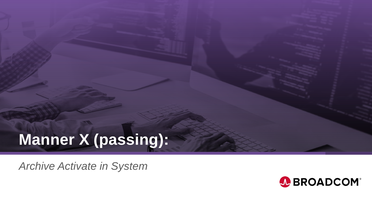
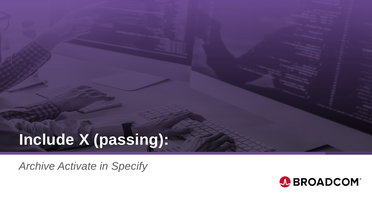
Manner: Manner -> Include (47, 140)
System: System -> Specify (129, 166)
